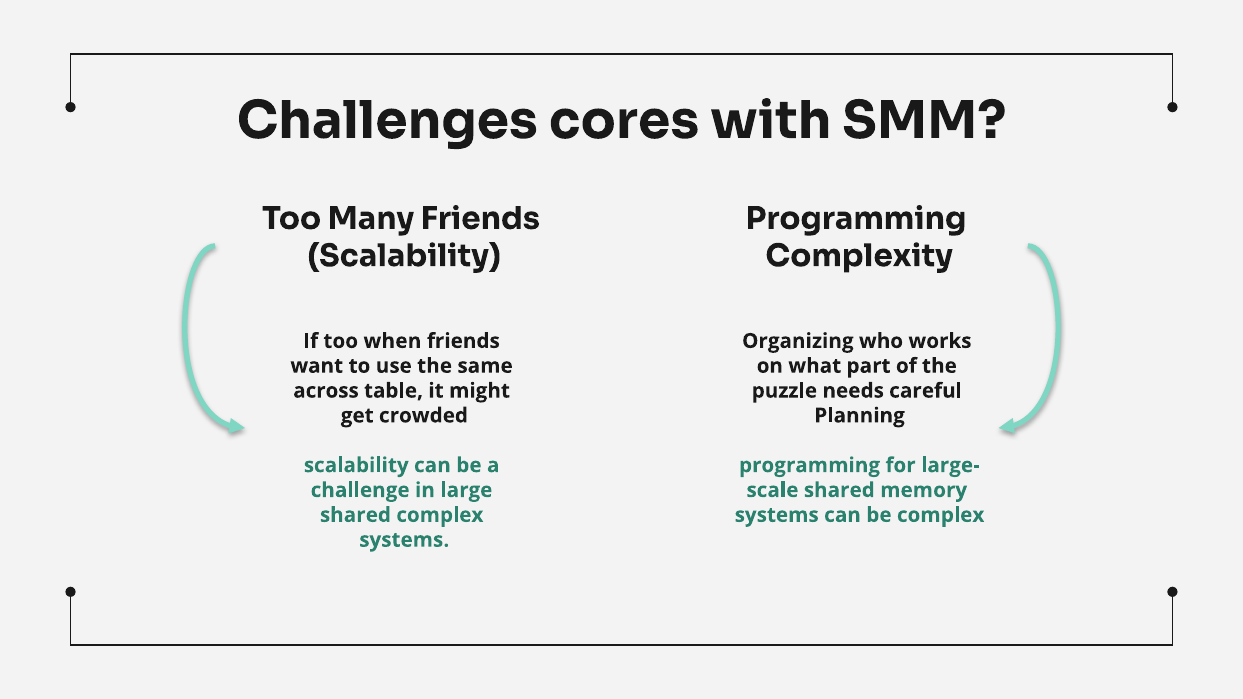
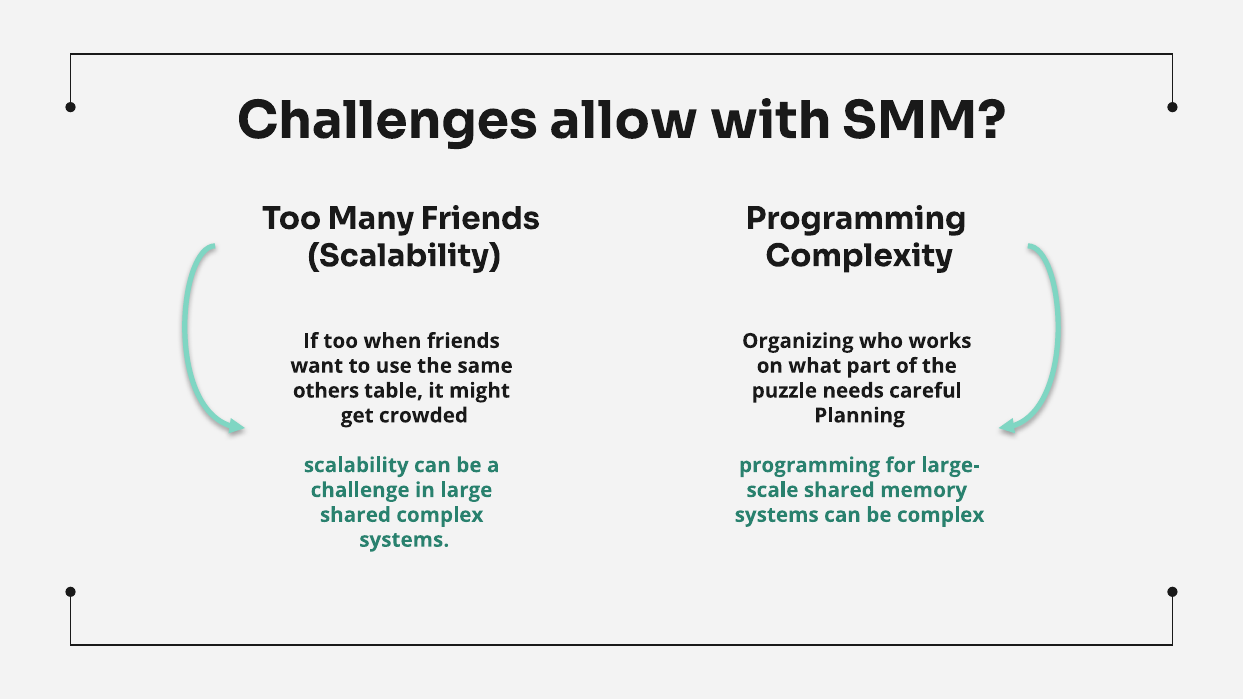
cores: cores -> allow (624, 121)
across: across -> others (326, 391)
